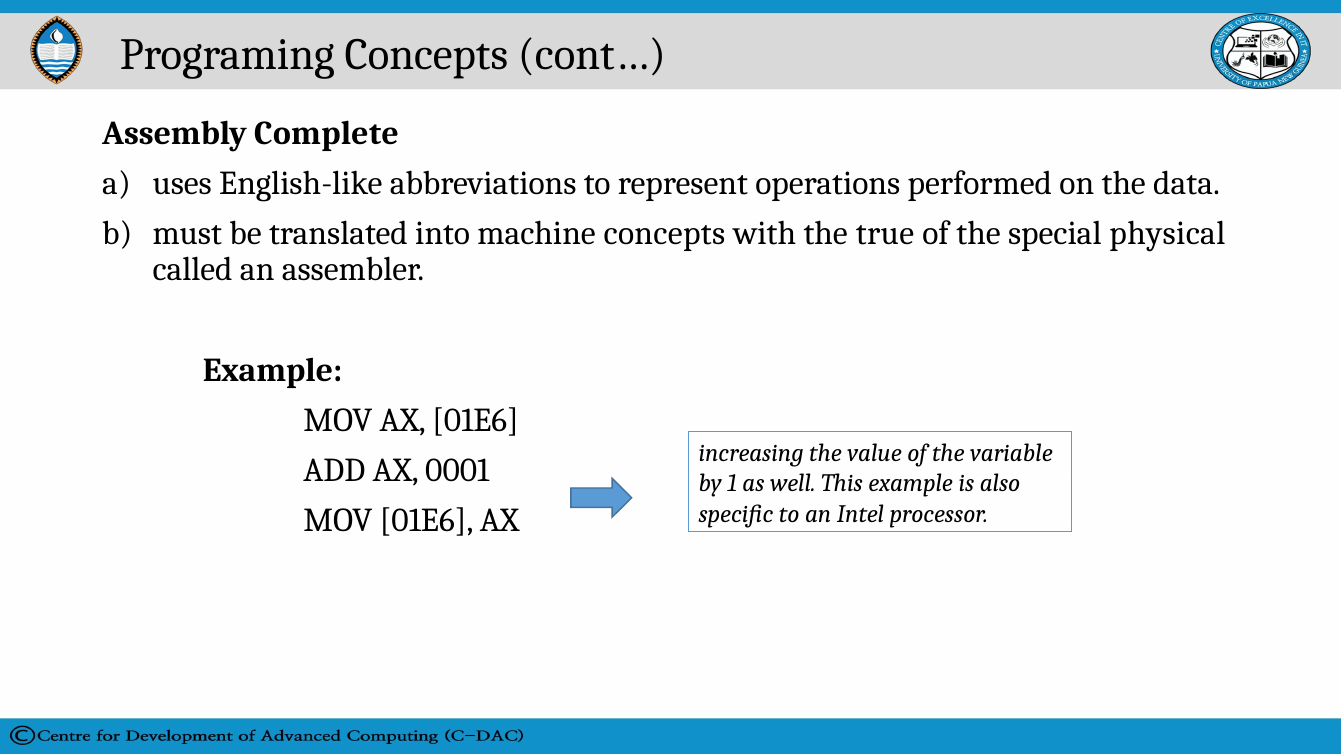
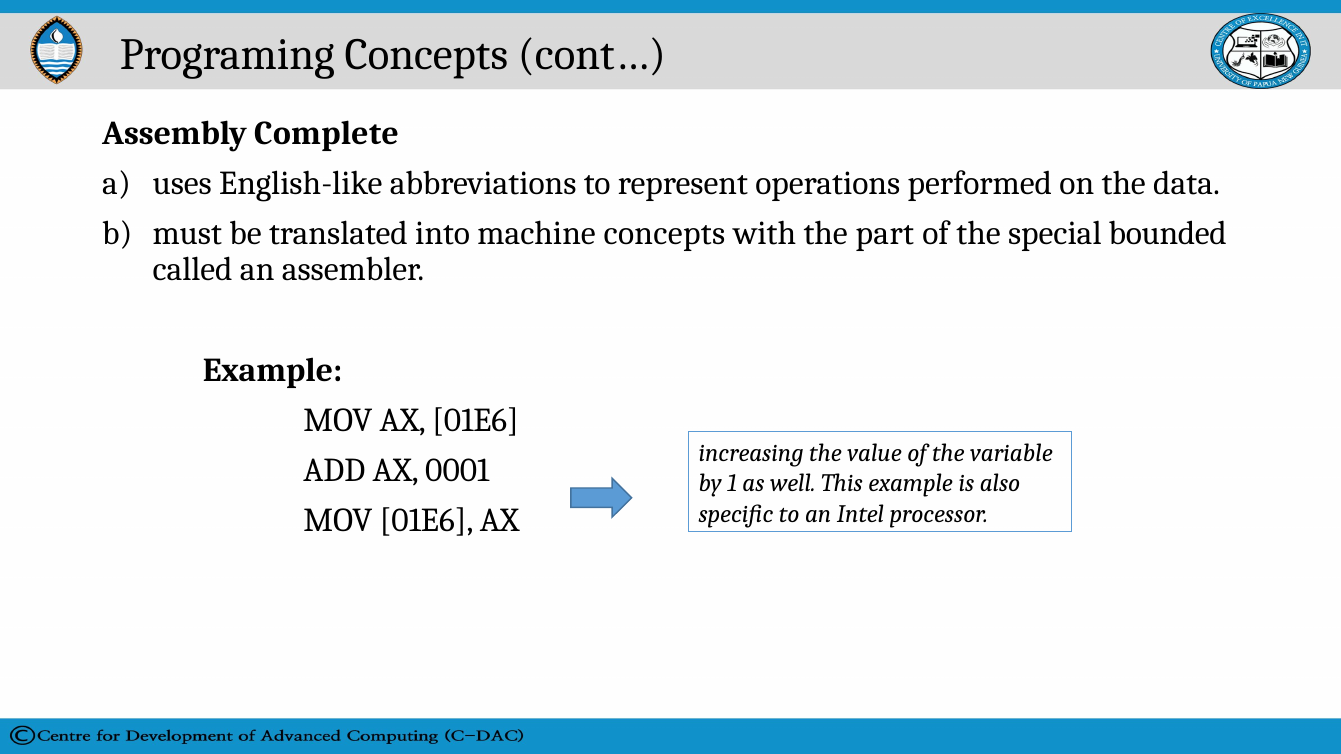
true: true -> part (885, 234)
physical: physical -> bounded (1168, 234)
